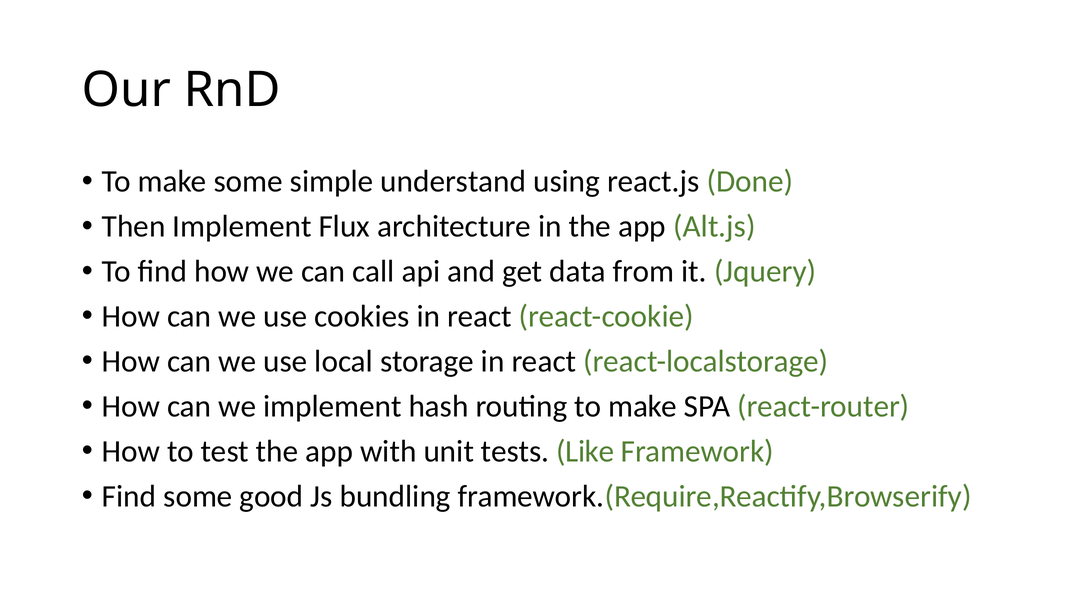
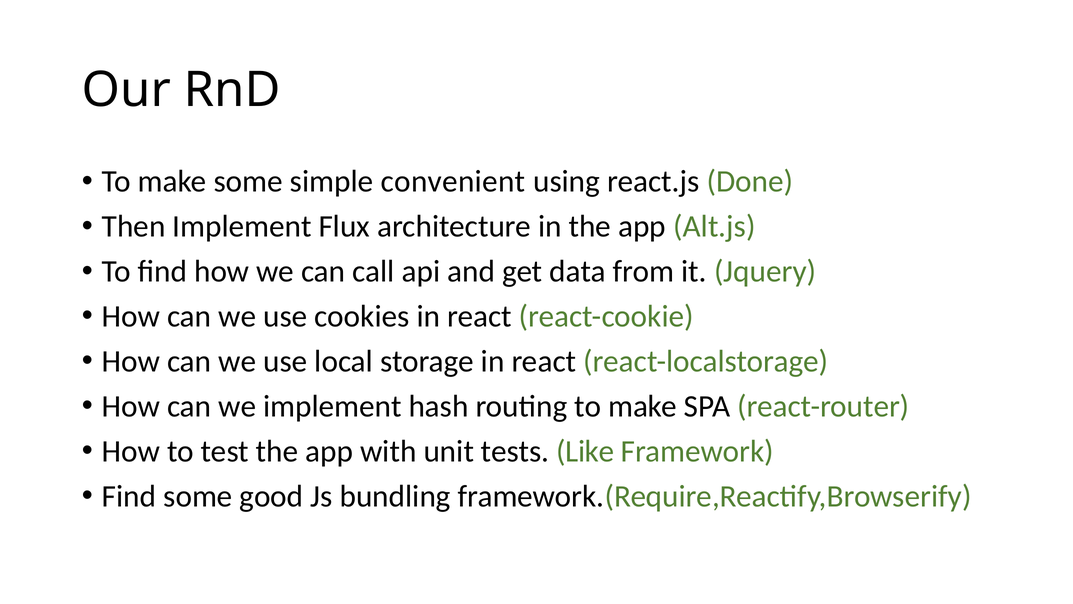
understand: understand -> convenient (453, 181)
